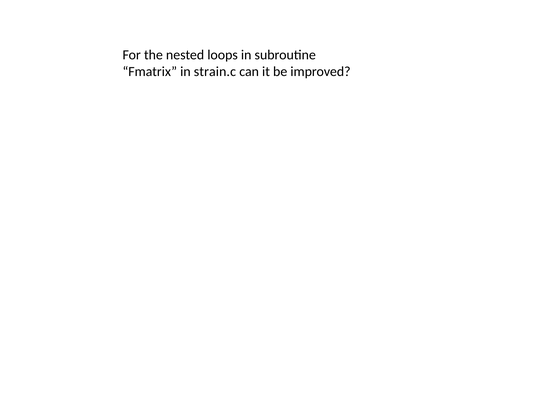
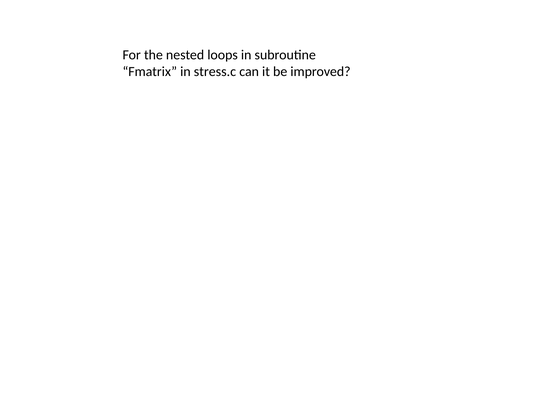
strain.c: strain.c -> stress.c (215, 71)
